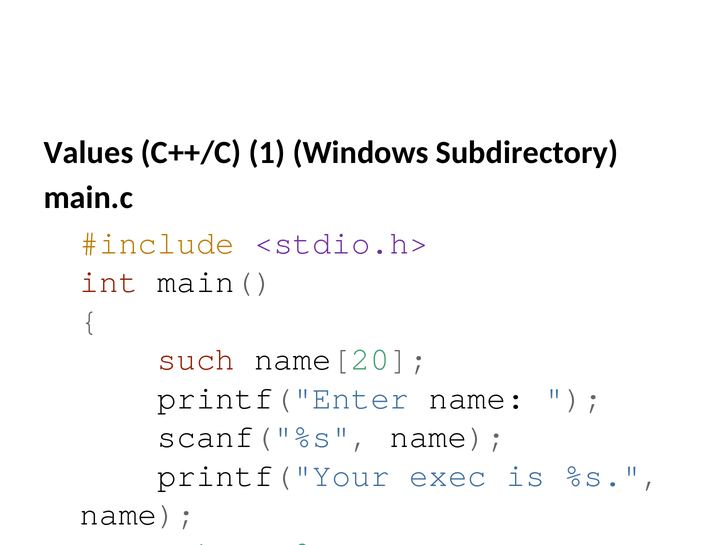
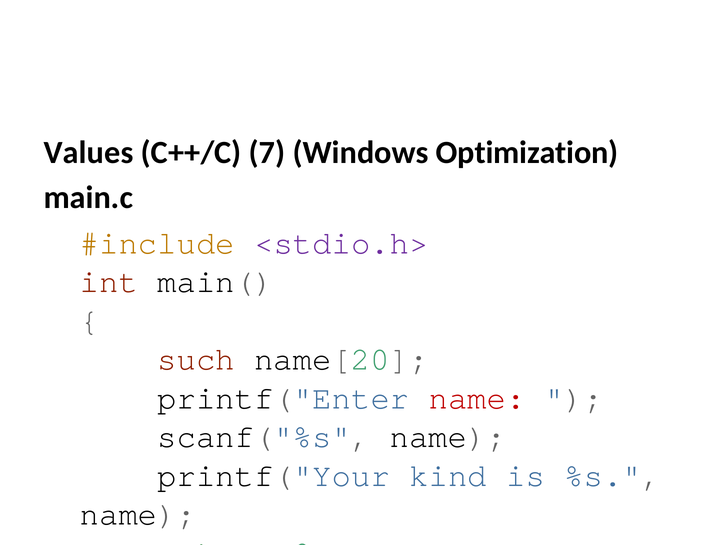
1: 1 -> 7 (267, 152)
Subdirectory: Subdirectory -> Optimization (527, 152)
name colour: black -> red (477, 398)
exec: exec -> kind (448, 475)
